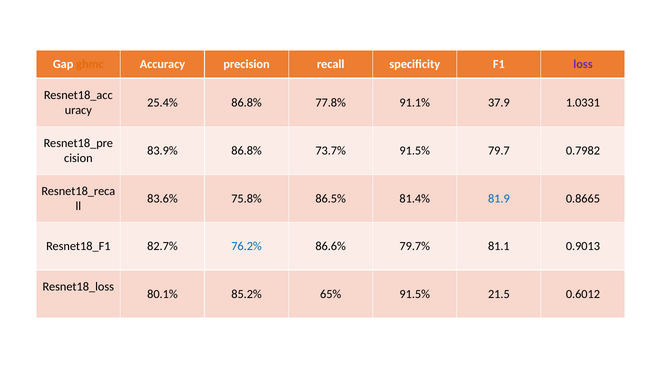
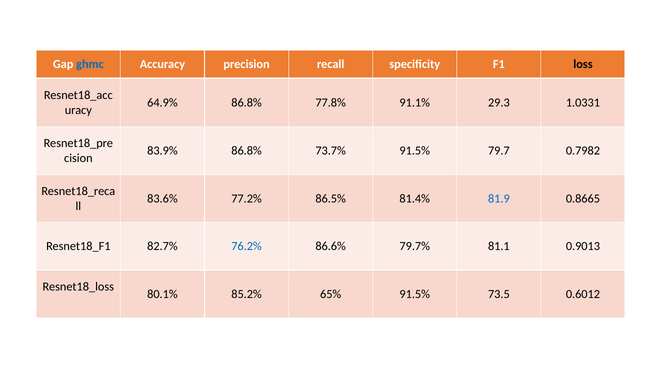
ghmc colour: orange -> blue (90, 64)
loss colour: purple -> black (583, 64)
25.4%: 25.4% -> 64.9% (162, 103)
37.9: 37.9 -> 29.3 (499, 103)
75.8%: 75.8% -> 77.2% (247, 199)
21.5: 21.5 -> 73.5 (499, 294)
